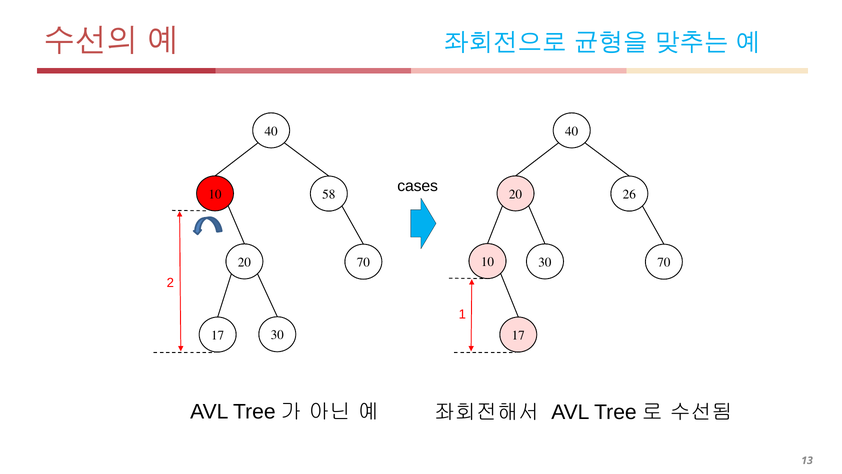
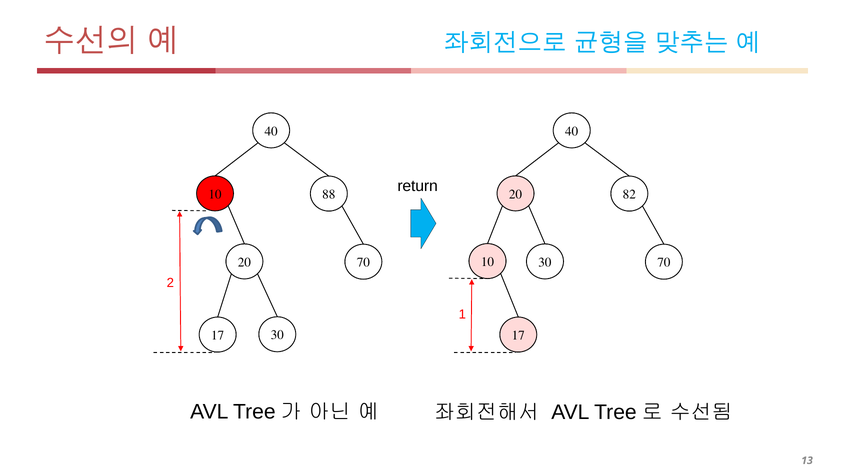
cases: cases -> return (418, 186)
58: 58 -> 88 (329, 194)
26: 26 -> 82 (629, 194)
